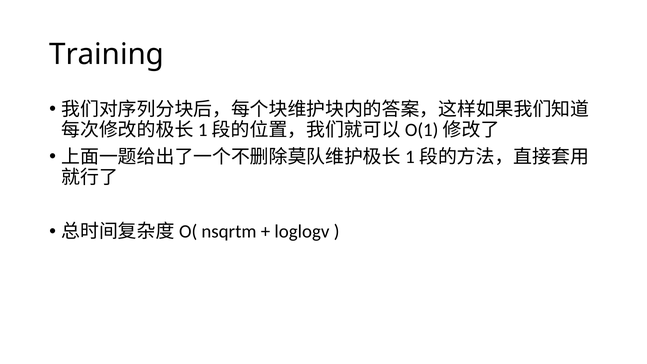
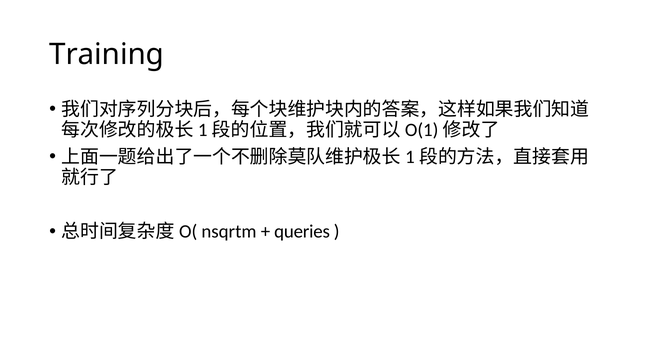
loglogv: loglogv -> queries (302, 232)
